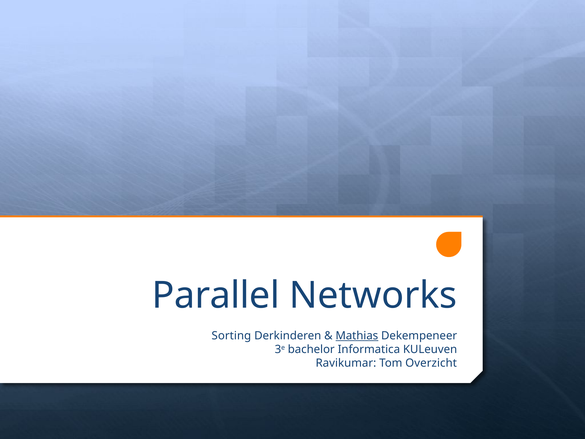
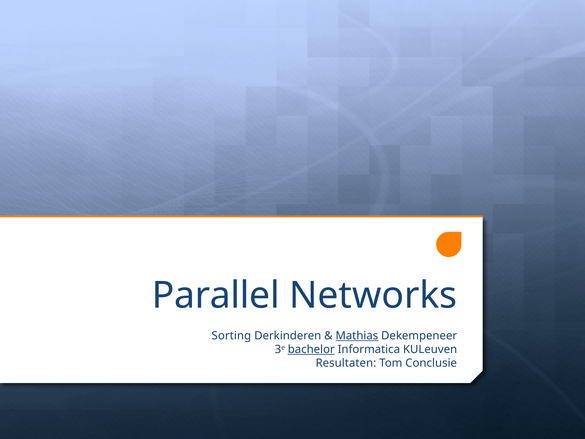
bachelor underline: none -> present (311, 349)
Ravikumar: Ravikumar -> Resultaten (346, 363)
Overzicht: Overzicht -> Conclusie (431, 363)
